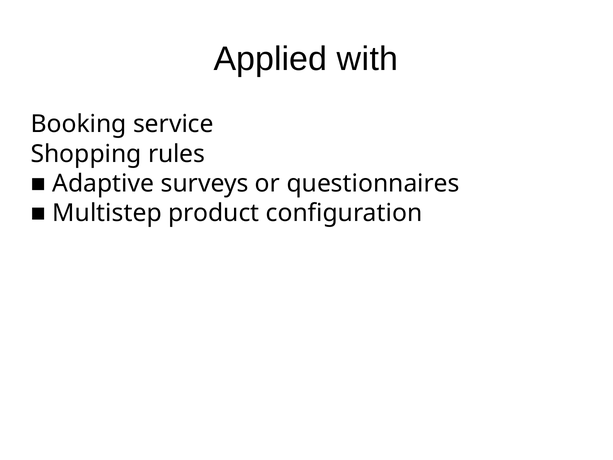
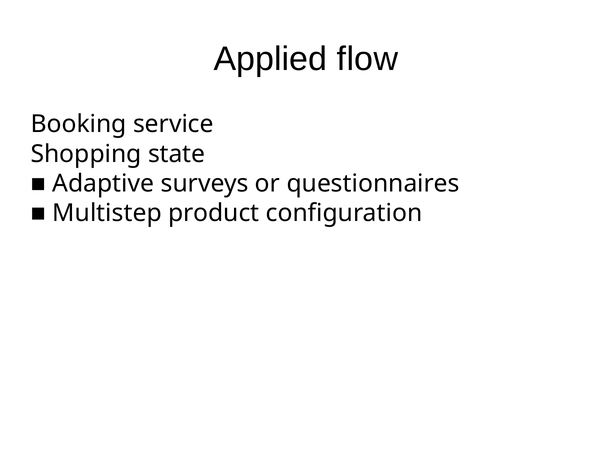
with: with -> flow (368, 59)
rules: rules -> state (177, 154)
